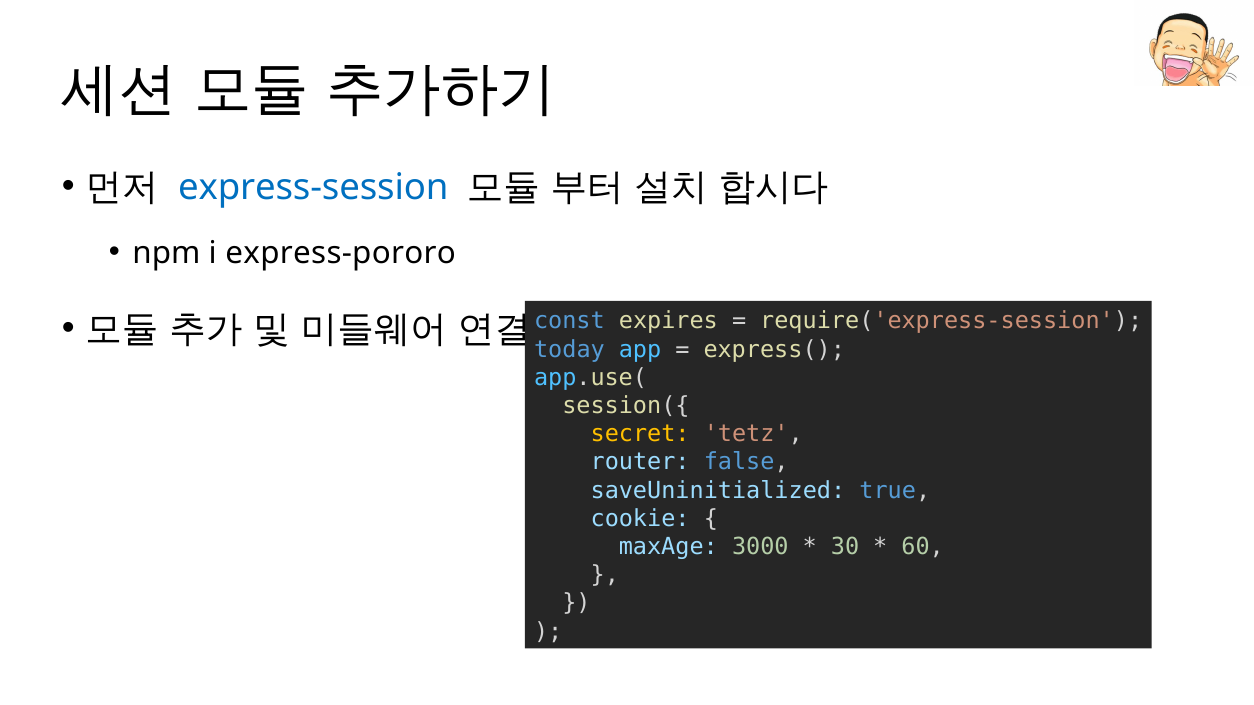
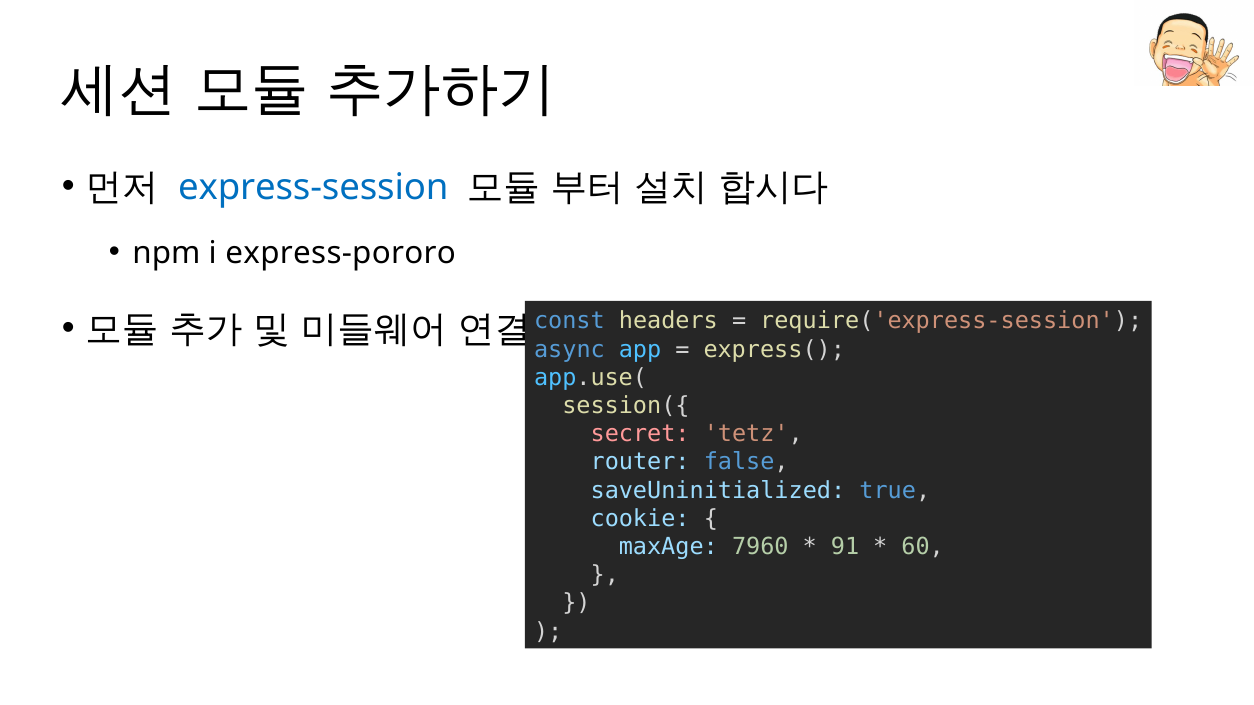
expires: expires -> headers (668, 321)
today: today -> async (569, 350)
secret colour: yellow -> pink (640, 434)
3000: 3000 -> 7960 (760, 547)
30: 30 -> 91 (845, 547)
